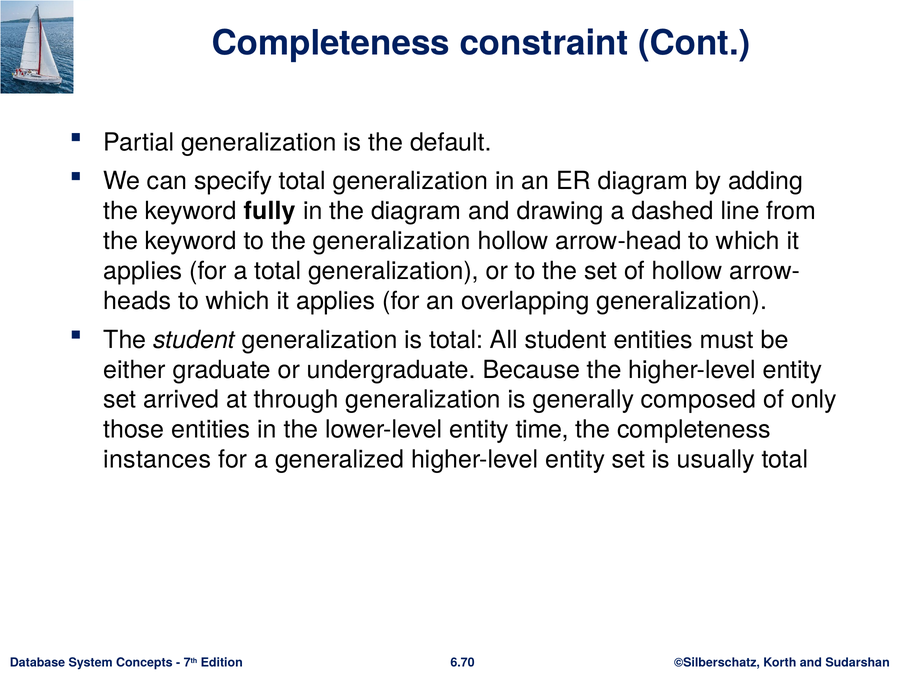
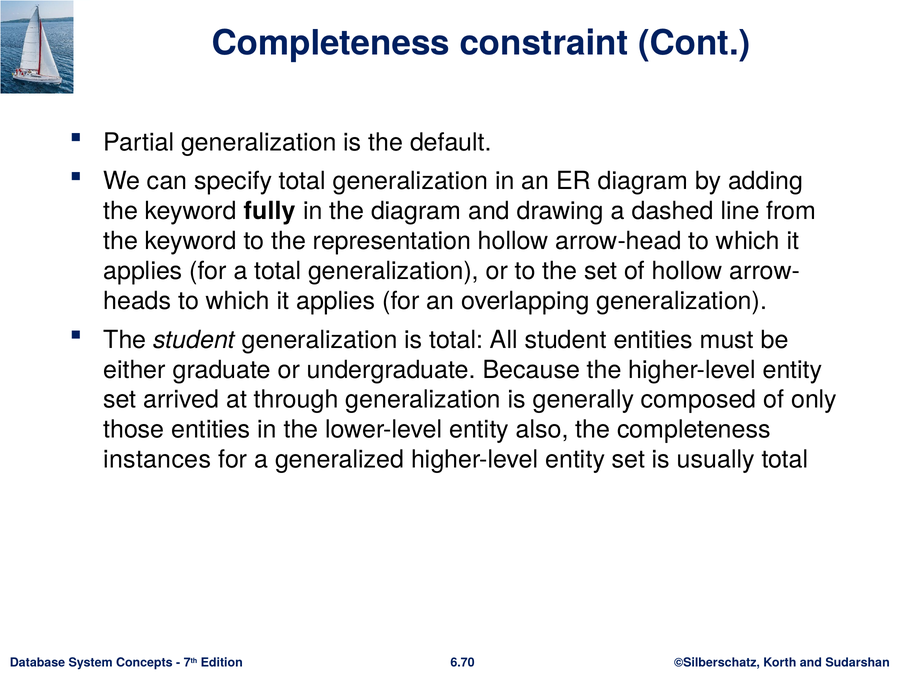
the generalization: generalization -> representation (392, 241)
time: time -> also (542, 430)
